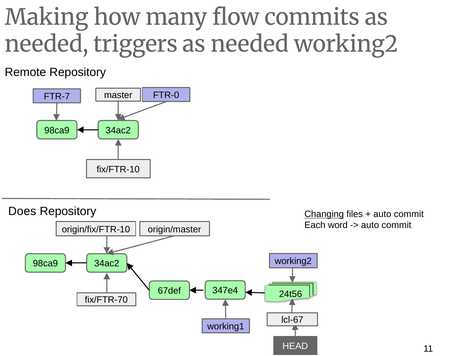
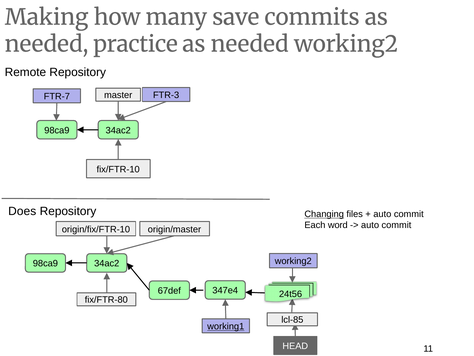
flow: flow -> save (236, 17)
triggers: triggers -> practice (135, 44)
FTR-0: FTR-0 -> FTR-3 (166, 95)
fix/FTR-70: fix/FTR-70 -> fix/FTR-80 (106, 300)
lcl-67: lcl-67 -> lcl-85 (292, 320)
working1 underline: none -> present (226, 326)
